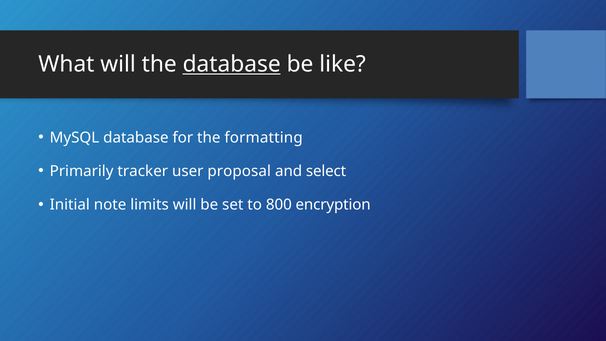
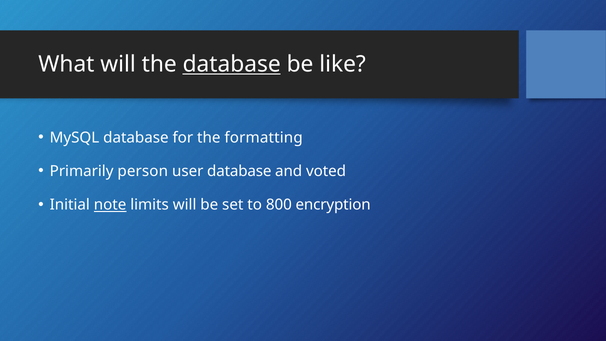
tracker: tracker -> person (143, 171)
user proposal: proposal -> database (239, 171)
select: select -> voted (326, 171)
note underline: none -> present (110, 205)
